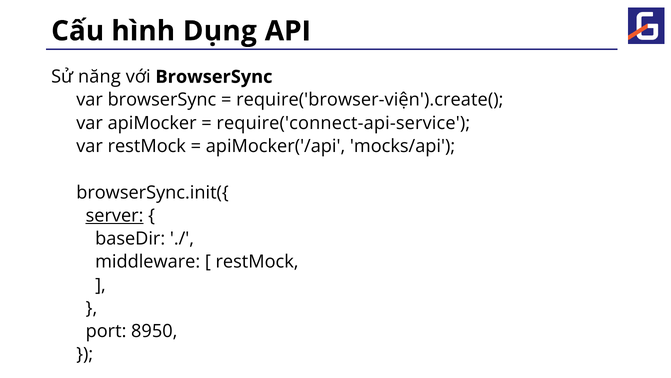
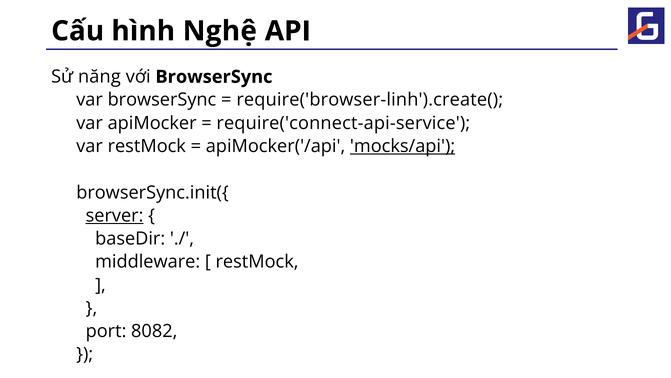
Dụng: Dụng -> Nghệ (220, 31)
require('browser-viện').create(: require('browser-viện').create( -> require('browser-linh').create( (370, 100)
mocks/api underline: none -> present (403, 146)
8950: 8950 -> 8082 (154, 331)
